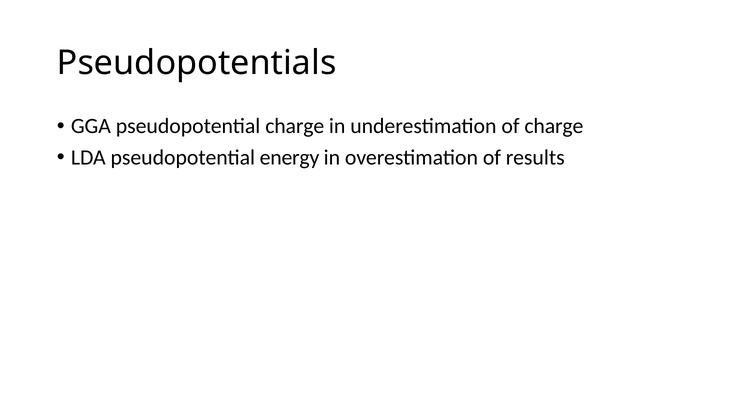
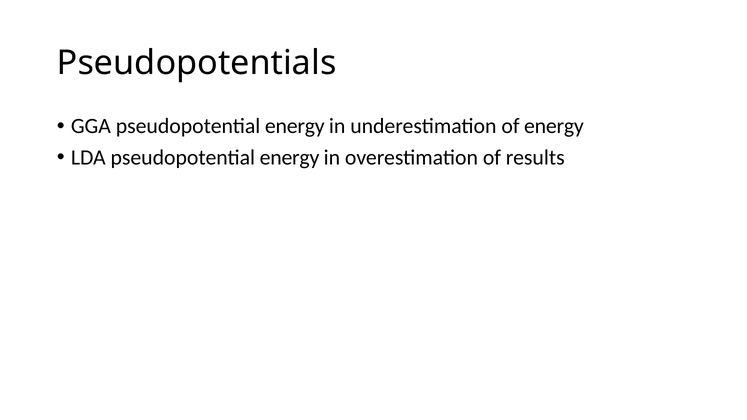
GGA pseudopotential charge: charge -> energy (295, 126)
of charge: charge -> energy (554, 126)
